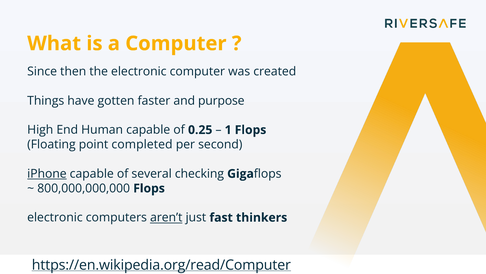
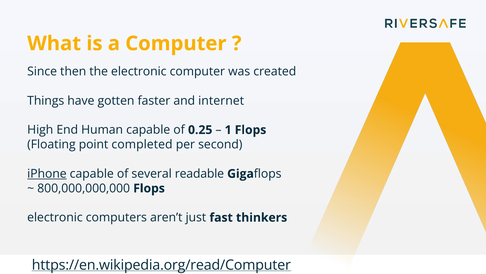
purpose: purpose -> internet (221, 101)
checking: checking -> readable (199, 173)
aren’t underline: present -> none (166, 217)
